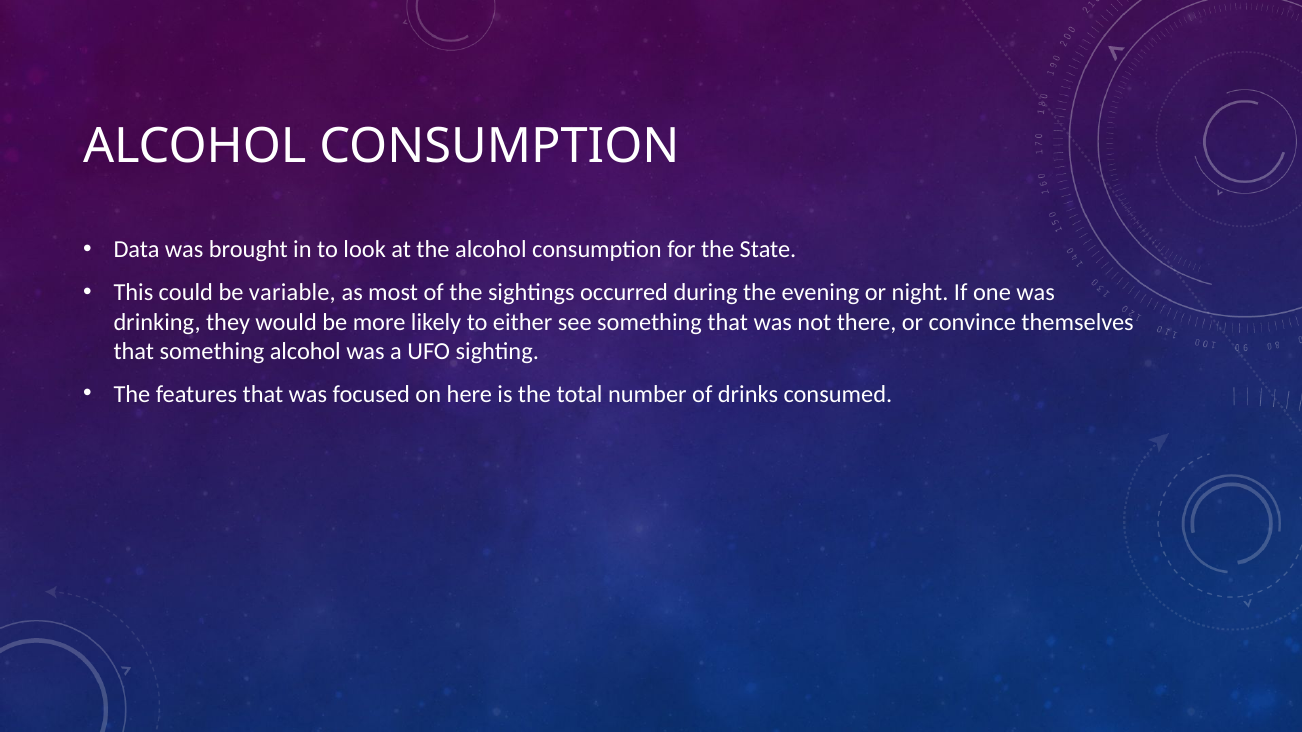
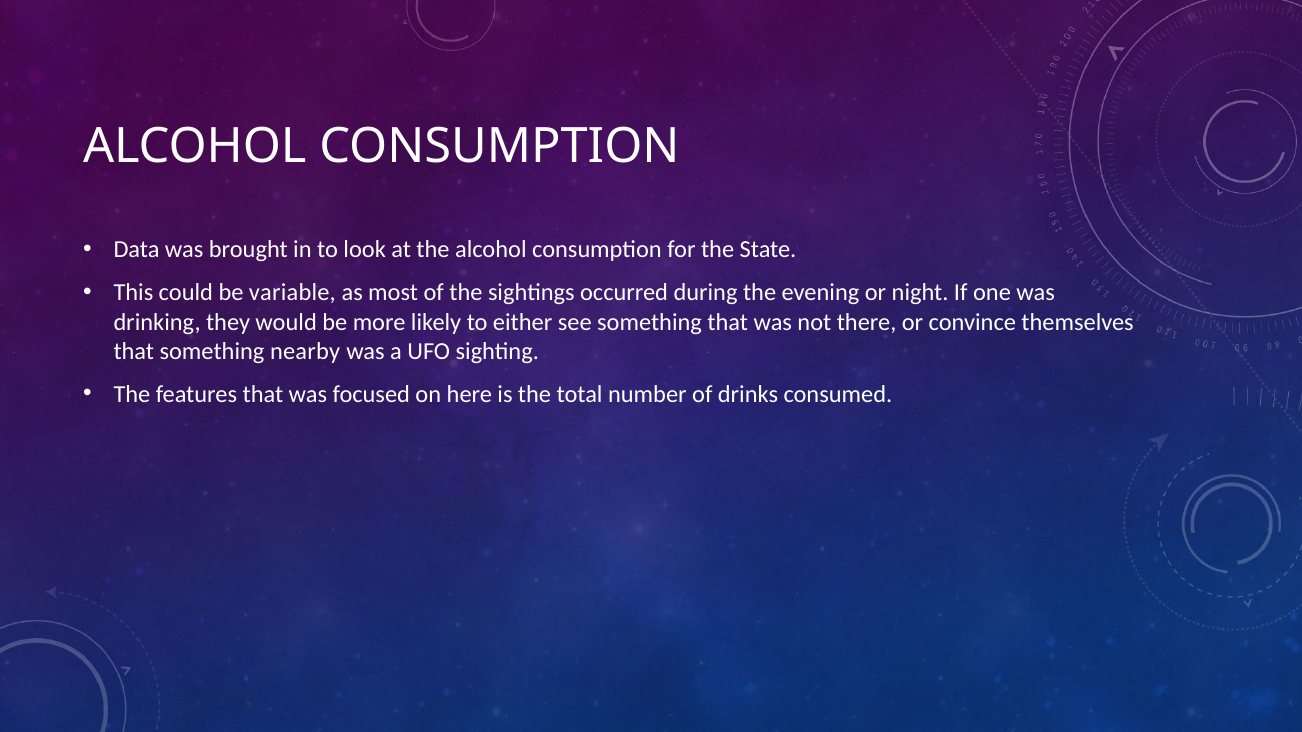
something alcohol: alcohol -> nearby (305, 351)
